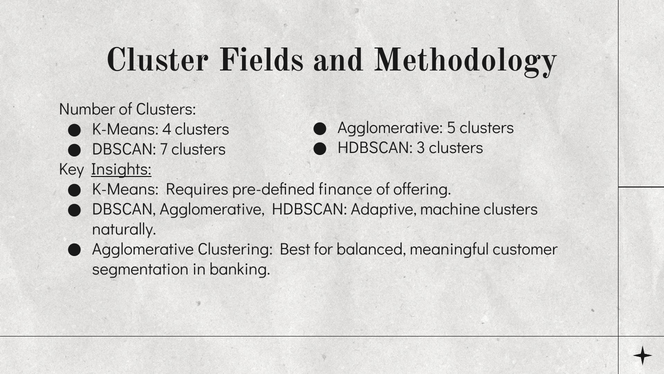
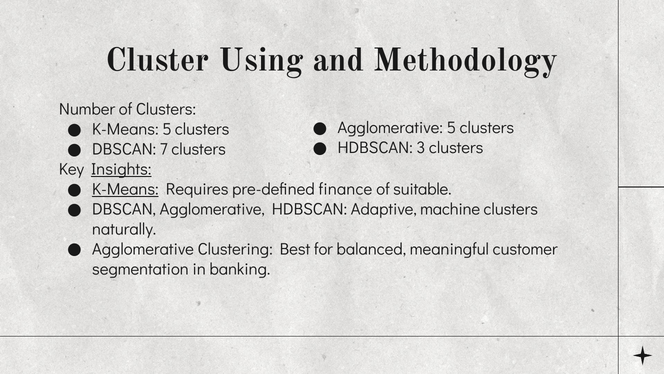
Fields: Fields -> Using (261, 60)
K-Means 4: 4 -> 5 (167, 129)
K-Means underline: none -> present (125, 189)
offering: offering -> suitable (422, 189)
